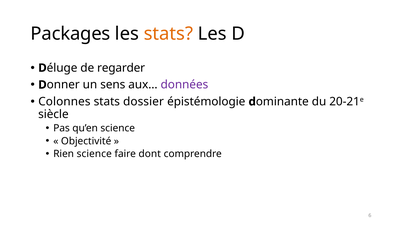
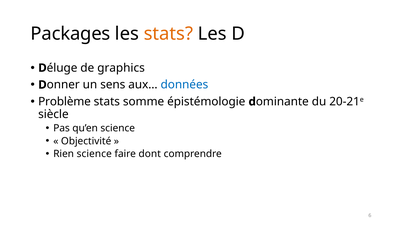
regarder: regarder -> graphics (121, 68)
données colour: purple -> blue (184, 85)
Colonnes: Colonnes -> Problème (64, 102)
dossier: dossier -> somme (144, 102)
